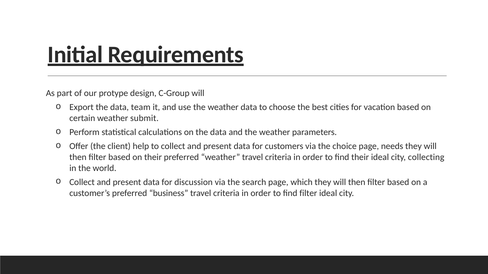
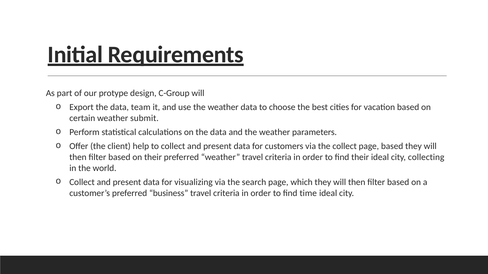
the choice: choice -> collect (345, 147)
page needs: needs -> based (392, 147)
discussion: discussion -> visualizing (194, 183)
find filter: filter -> time (308, 193)
